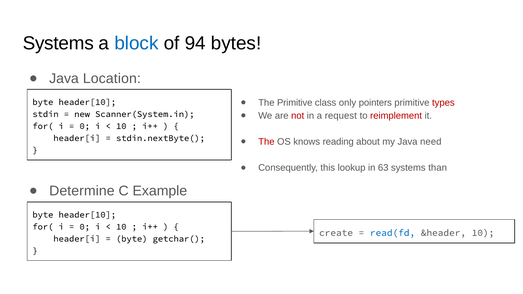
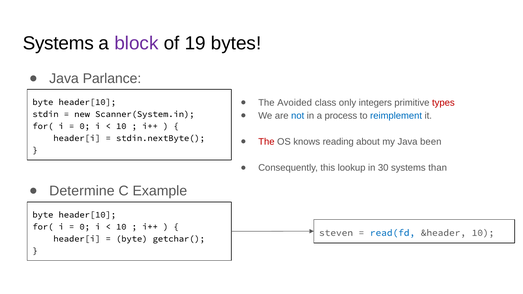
block colour: blue -> purple (136, 43)
94: 94 -> 19 (195, 43)
Location: Location -> Parlance (112, 79)
The Primitive: Primitive -> Avoided (295, 103)
pointers: pointers -> integers (375, 103)
not colour: red -> blue (298, 116)
request: request -> process (341, 116)
reimplement colour: red -> blue (396, 116)
need: need -> been (431, 142)
63: 63 -> 30 (383, 168)
create: create -> steven (336, 233)
